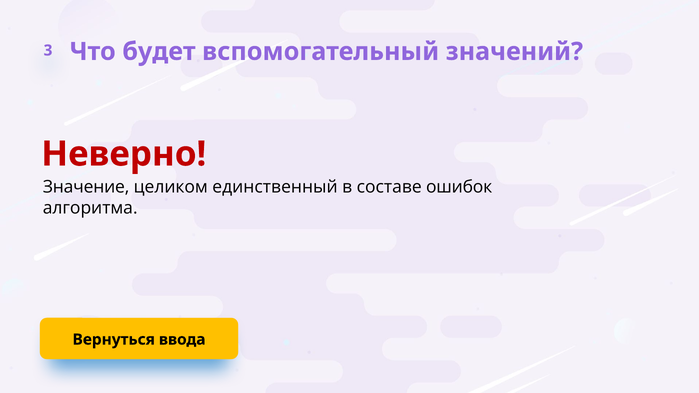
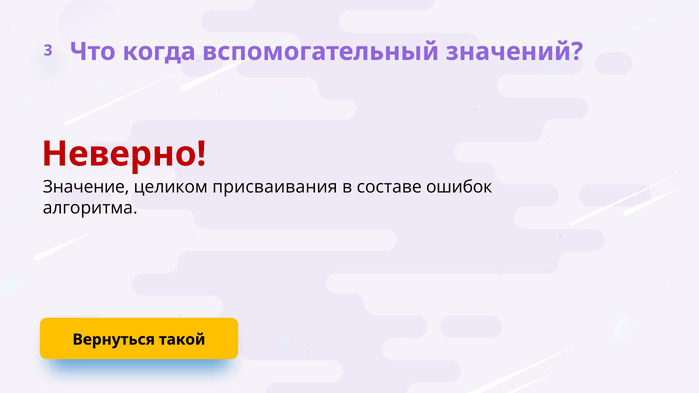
будет: будет -> когда (159, 52)
единственный: единственный -> присваивания (275, 187)
ввода: ввода -> такой (182, 340)
